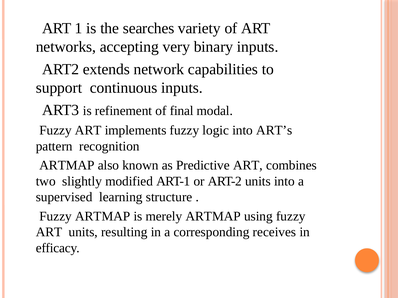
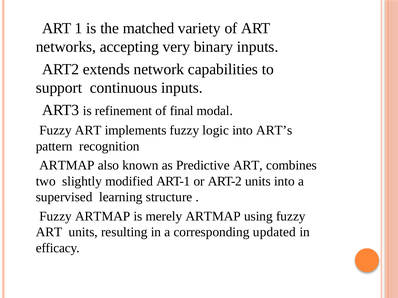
searches: searches -> matched (149, 28)
receives: receives -> updated (274, 232)
